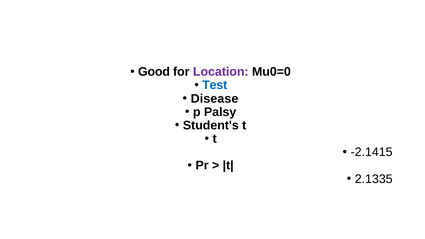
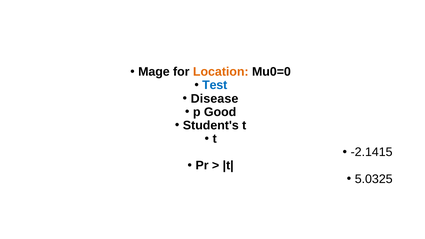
Good: Good -> Mage (154, 72)
Location colour: purple -> orange (221, 72)
Palsy: Palsy -> Good (220, 112)
2.1335: 2.1335 -> 5.0325 (374, 179)
